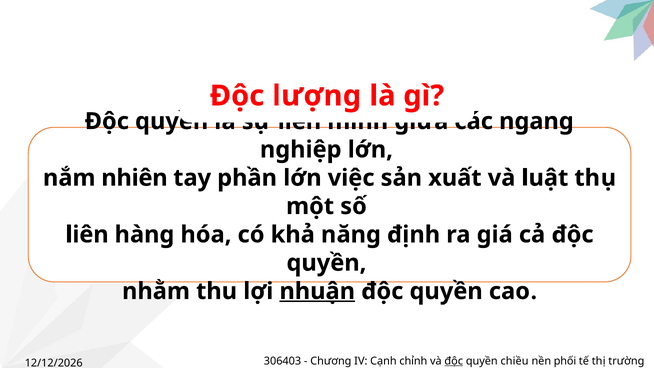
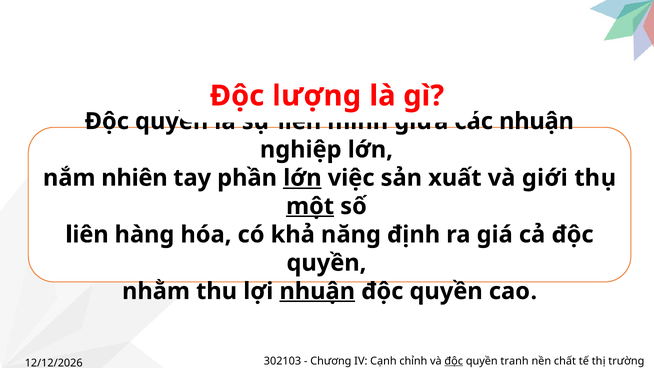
các ngang: ngang -> nhuận (536, 121)
lớn underline: none -> present (302, 178)
luật: luật -> giới (545, 178)
một underline: none -> present (310, 206)
306403: 306403 -> 302103 (283, 361)
chiều: chiều -> tranh (515, 361)
phối: phối -> chất (565, 361)
